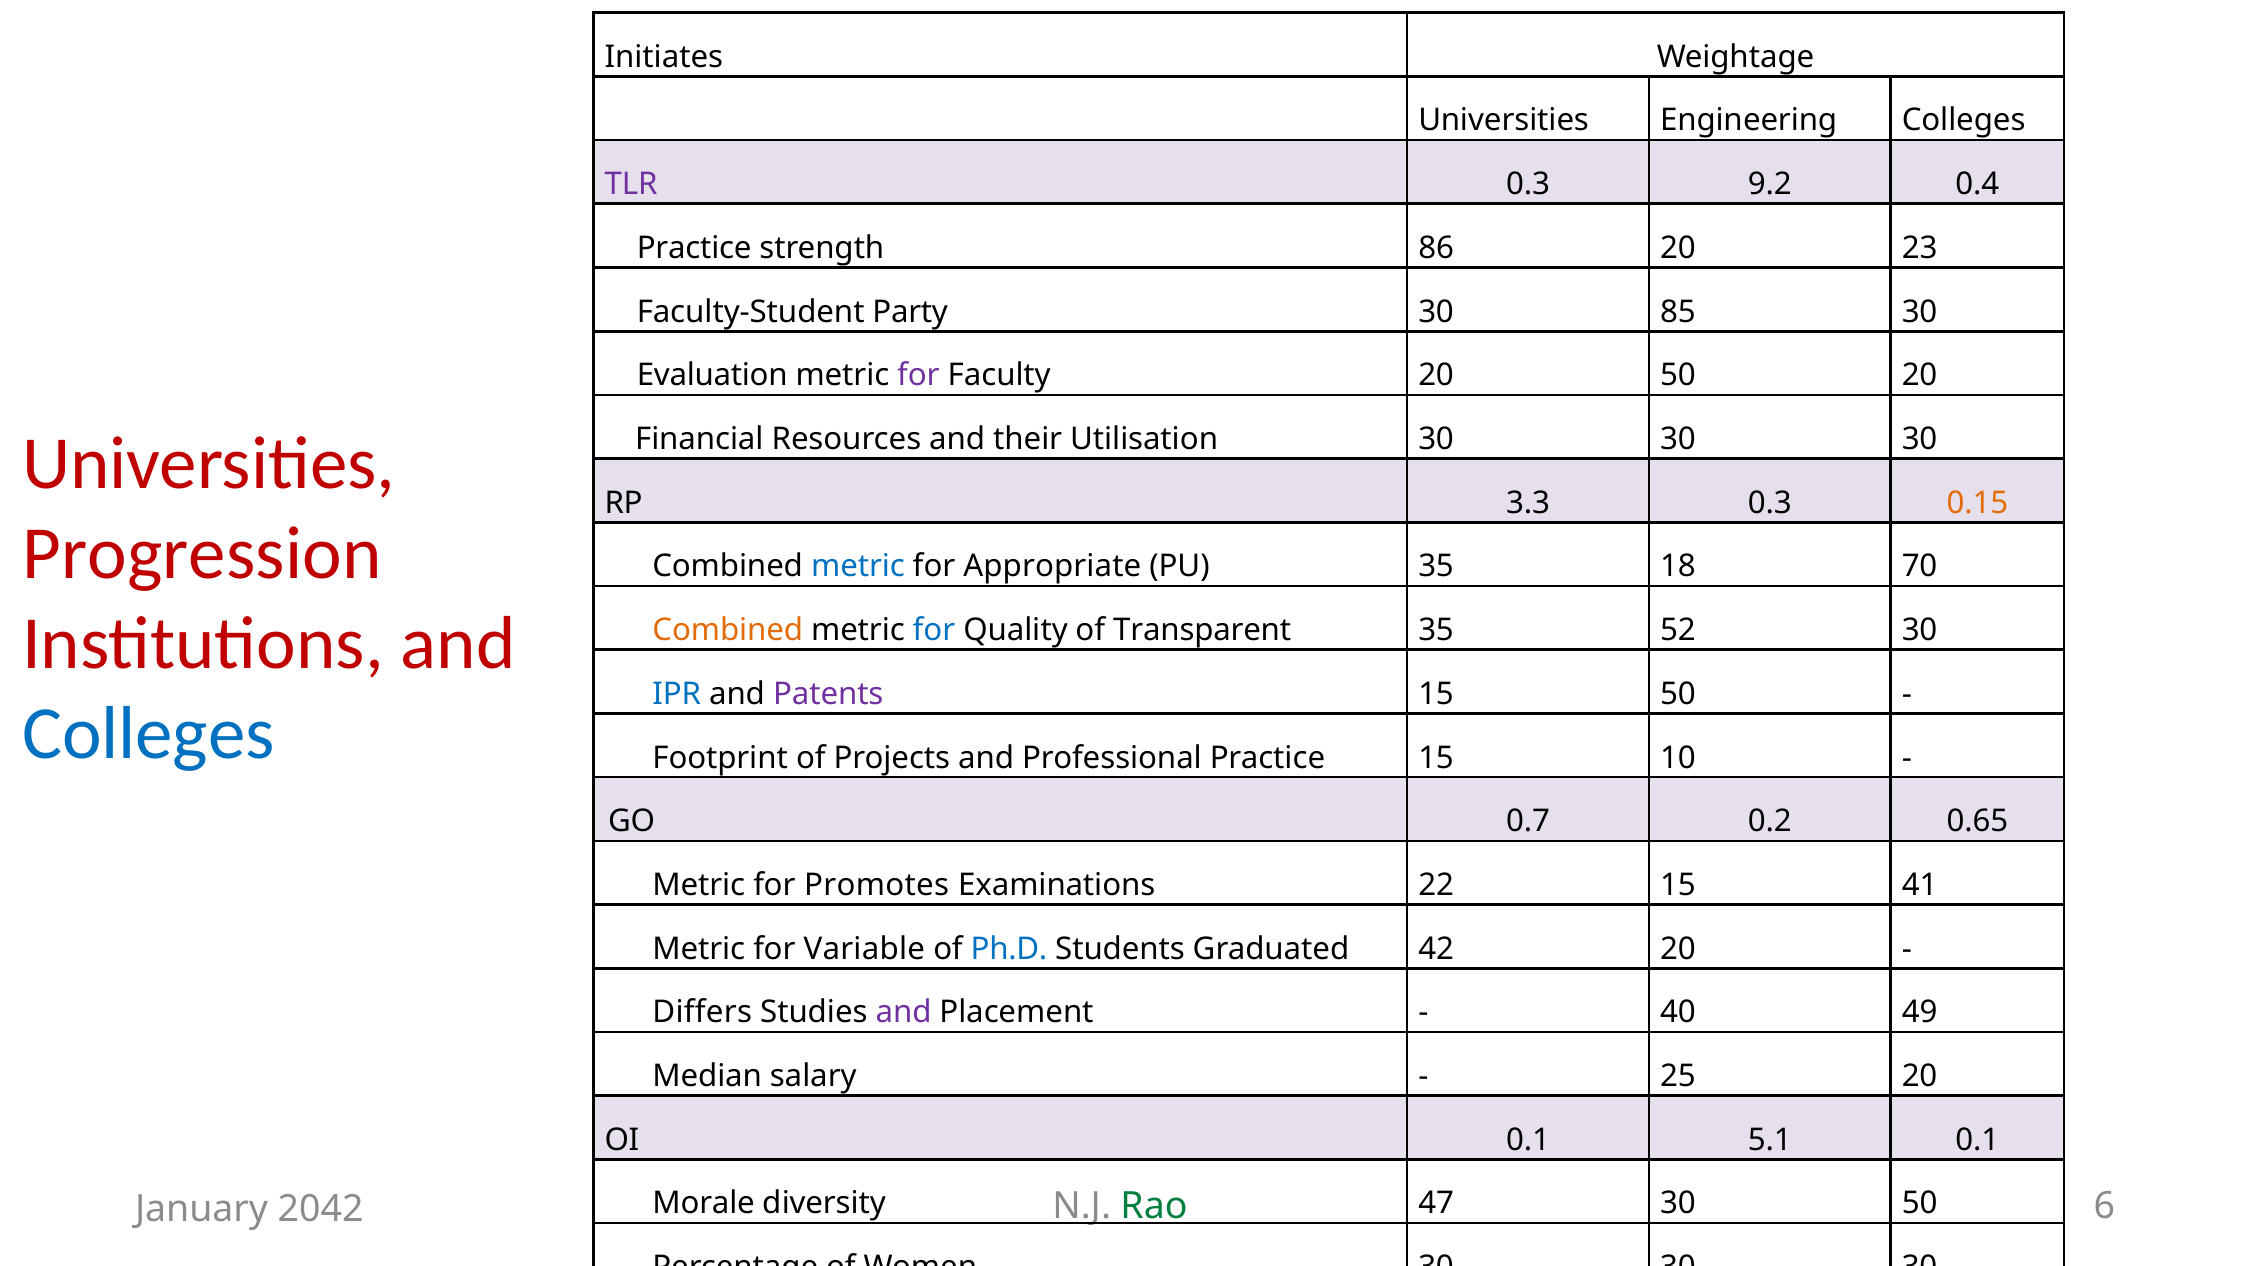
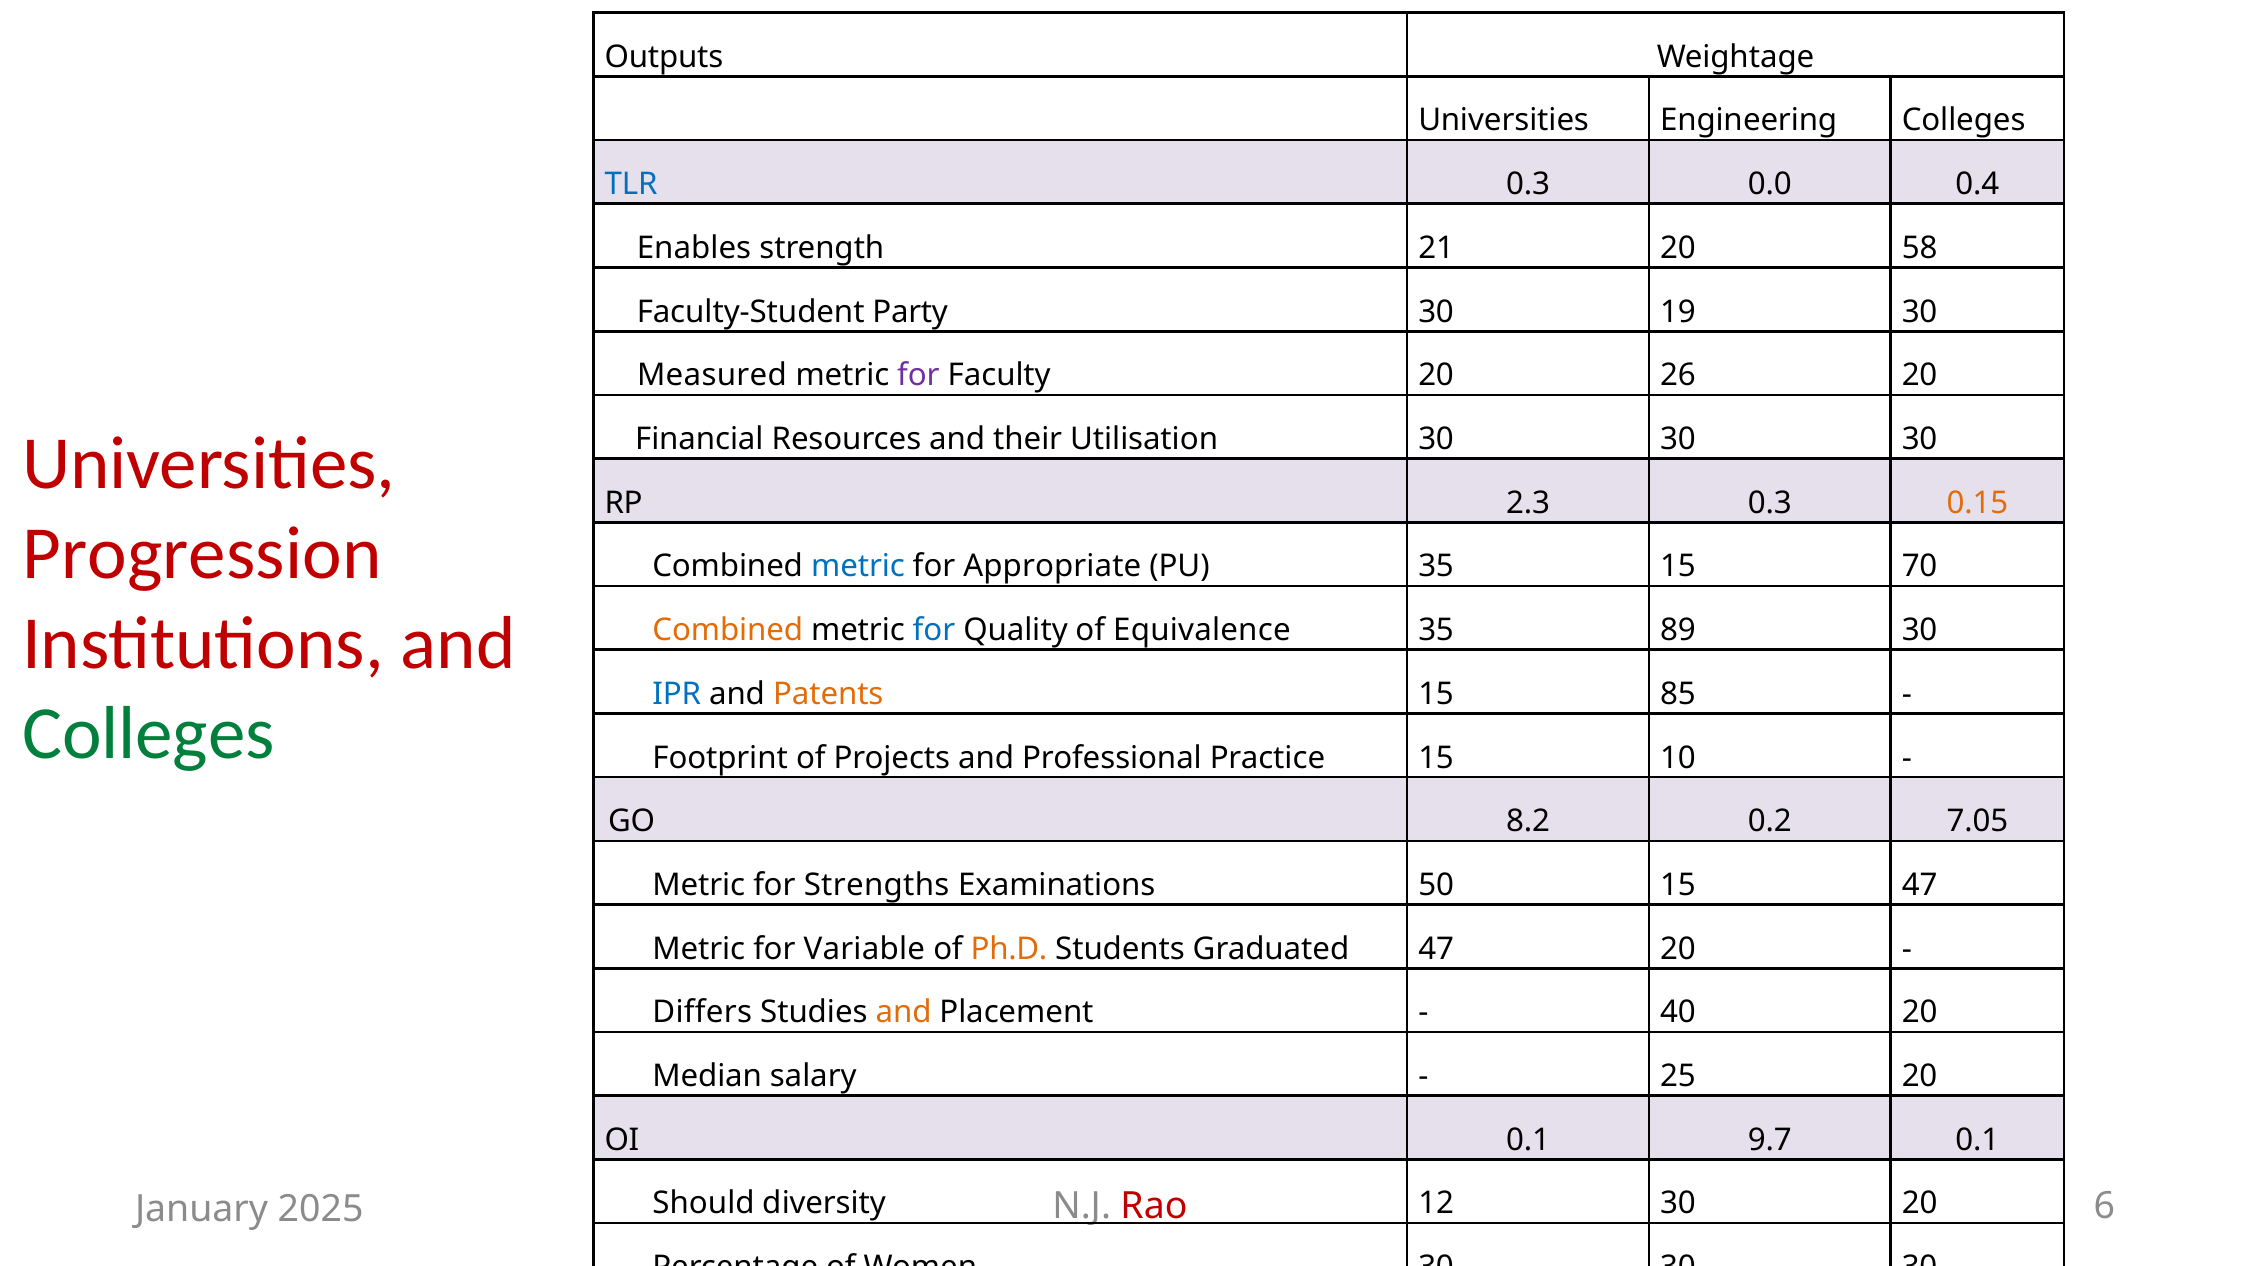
Initiates: Initiates -> Outputs (664, 57)
TLR colour: purple -> blue (631, 184)
9.2: 9.2 -> 0.0 (1770, 184)
Practice: Practice -> Enables (694, 248)
86: 86 -> 21 (1436, 248)
23: 23 -> 58 (1920, 248)
85: 85 -> 19 (1678, 312)
Evaluation: Evaluation -> Measured (712, 375)
20 50: 50 -> 26 (1678, 375)
3.3: 3.3 -> 2.3 (1528, 503)
35 18: 18 -> 15 (1678, 566)
Transparent: Transparent -> Equivalence (1202, 630)
52: 52 -> 89 (1678, 630)
Patents colour: purple -> orange (828, 694)
15 50: 50 -> 85 (1678, 694)
Colleges colour: blue -> green (148, 734)
0.7: 0.7 -> 8.2 (1528, 821)
0.65: 0.65 -> 7.05 (1977, 821)
Promotes: Promotes -> Strengths (877, 885)
22: 22 -> 50 (1436, 885)
15 41: 41 -> 47 (1920, 885)
Ph.D colour: blue -> orange (1009, 949)
Graduated 42: 42 -> 47 (1436, 949)
and colour: purple -> orange (904, 1012)
40 49: 49 -> 20 (1920, 1012)
5.1: 5.1 -> 9.7 (1770, 1140)
Morale: Morale -> Should (704, 1203)
47: 47 -> 12 (1436, 1203)
30 50: 50 -> 20 (1920, 1203)
Rao colour: green -> red (1154, 1206)
2042: 2042 -> 2025 (321, 1209)
